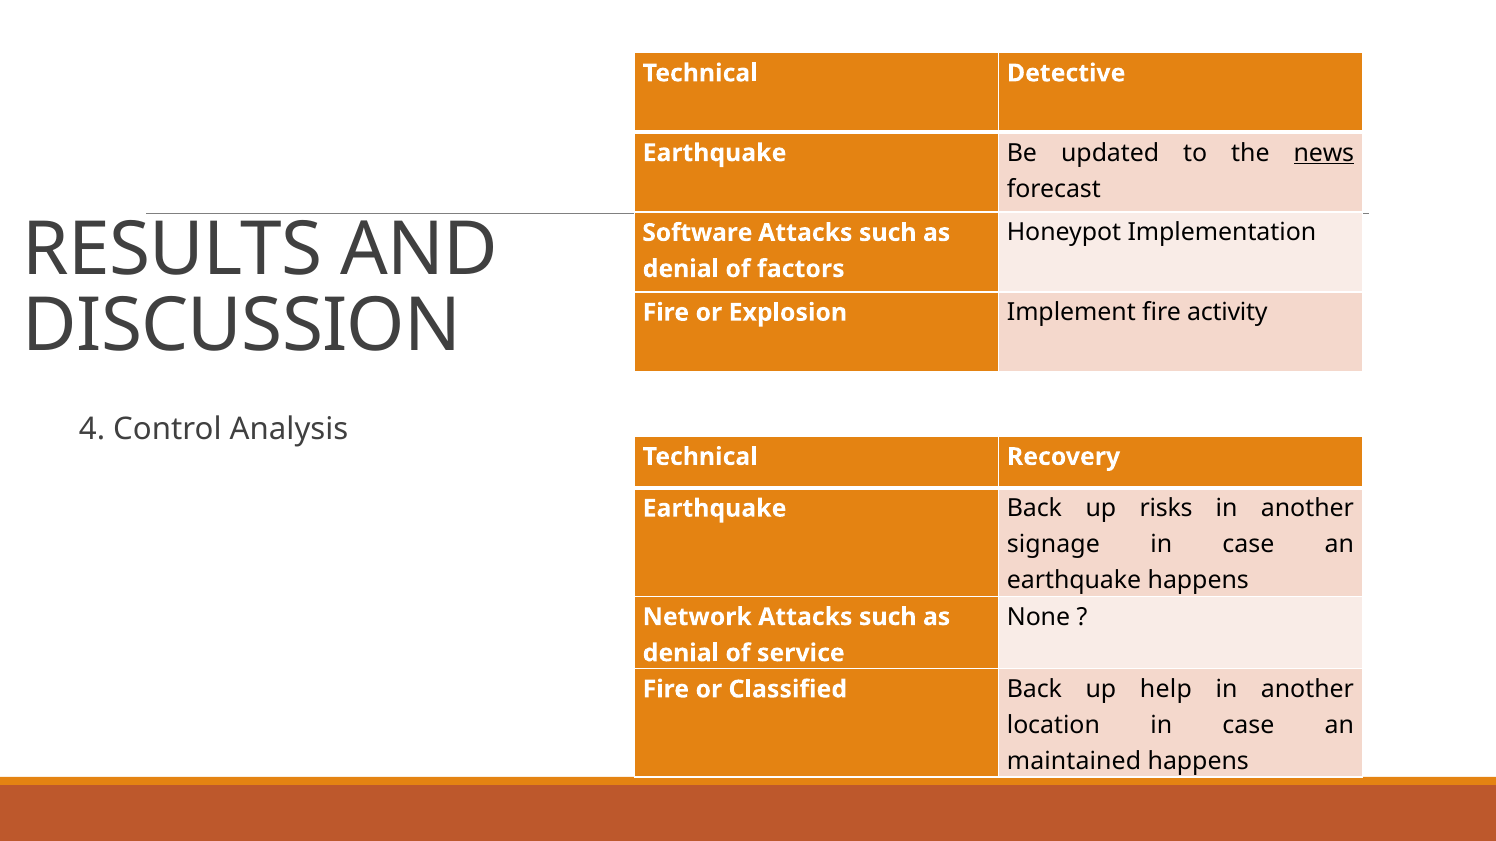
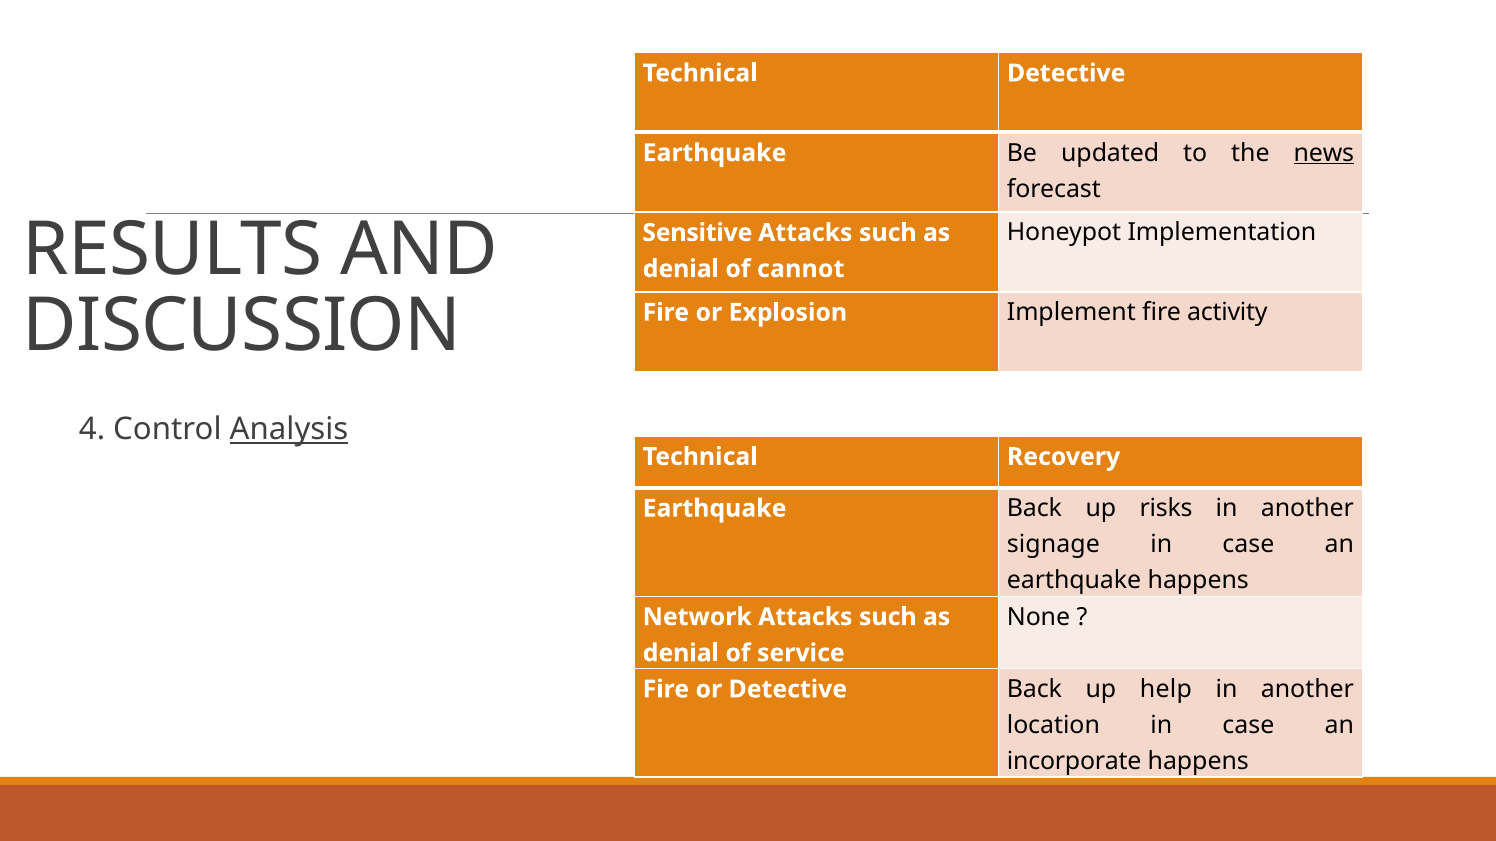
Software: Software -> Sensitive (697, 233)
factors: factors -> cannot (801, 269)
Analysis underline: none -> present (289, 430)
or Classified: Classified -> Detective (788, 690)
maintained: maintained -> incorporate (1074, 762)
